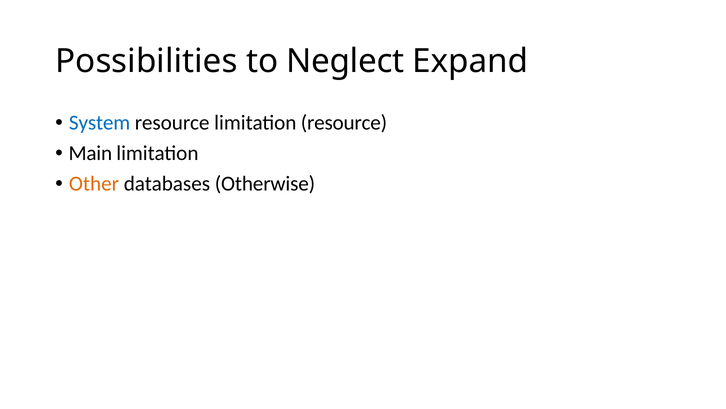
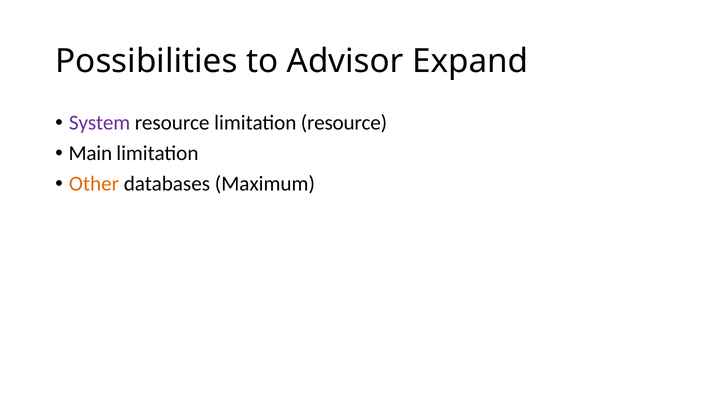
Neglect: Neglect -> Advisor (345, 61)
System colour: blue -> purple (100, 123)
Otherwise: Otherwise -> Maximum (265, 184)
